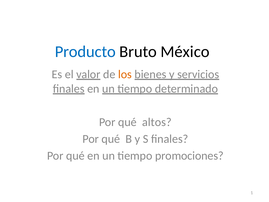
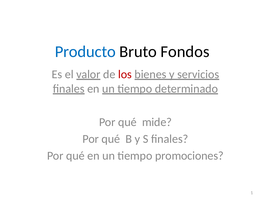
México: México -> Fondos (185, 52)
los colour: orange -> red (125, 74)
altos: altos -> mide (157, 122)
